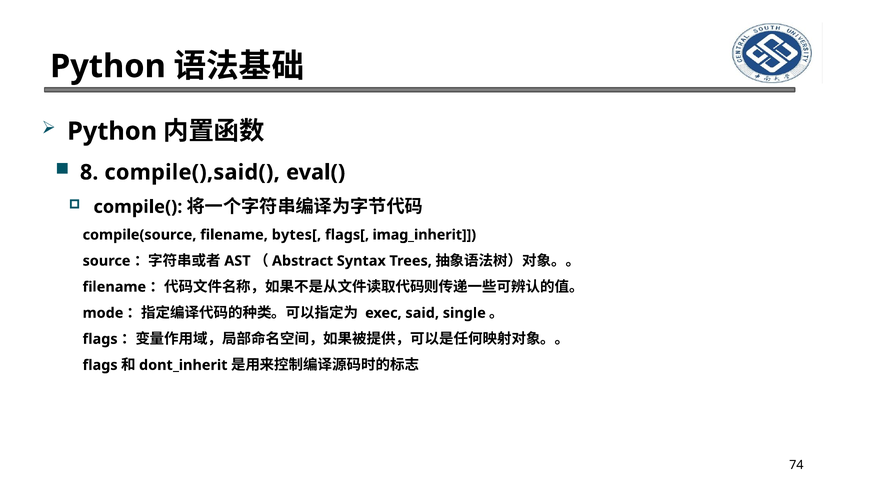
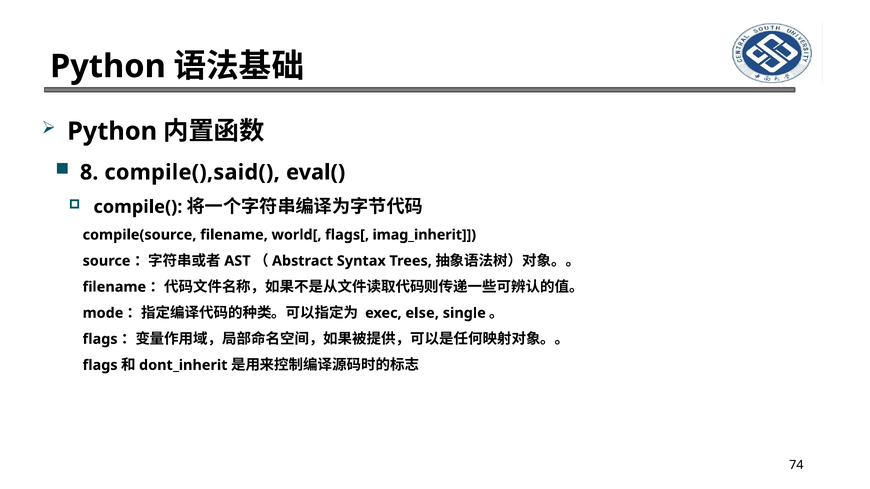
bytes[: bytes[ -> world[ (297, 235)
said: said -> else (422, 313)
